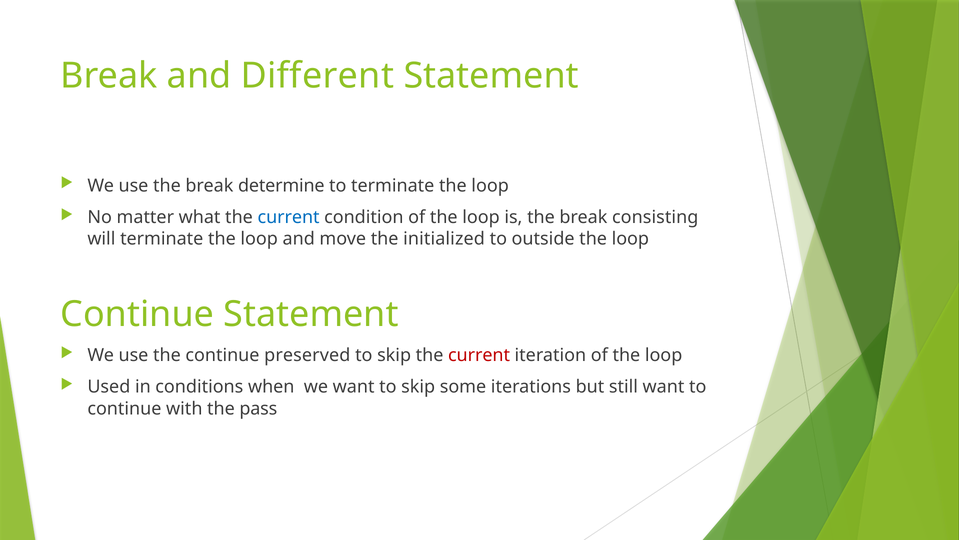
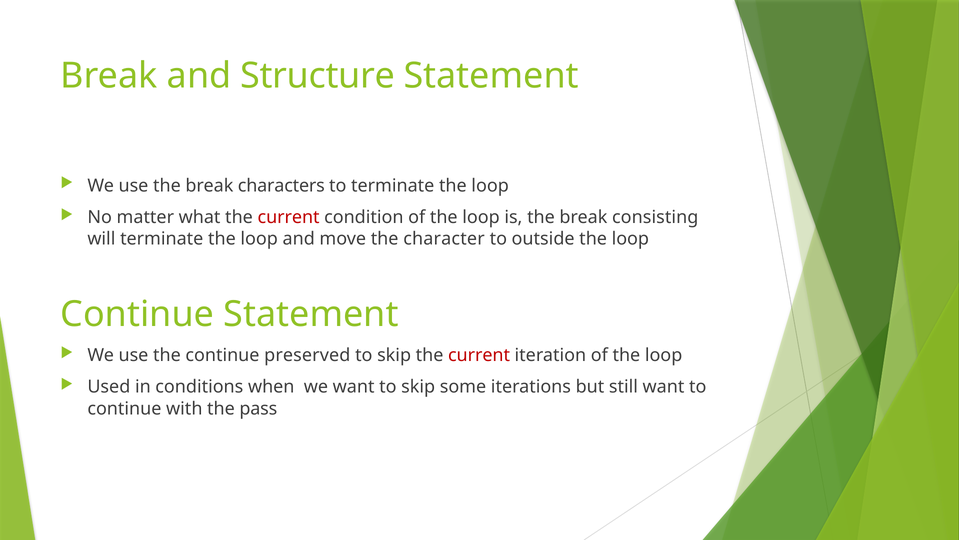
Different: Different -> Structure (318, 76)
determine: determine -> characters (281, 186)
current colour: blue -> red (289, 217)
initialized: initialized -> character (444, 239)
